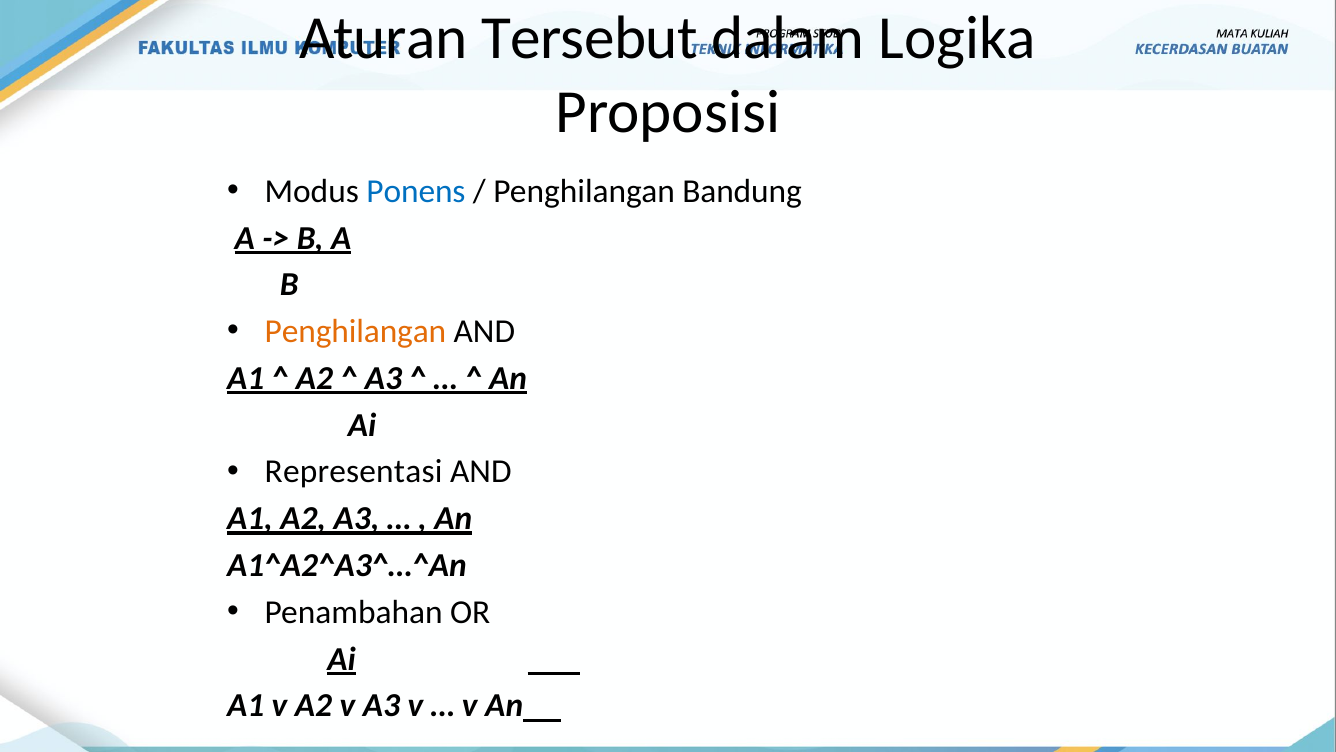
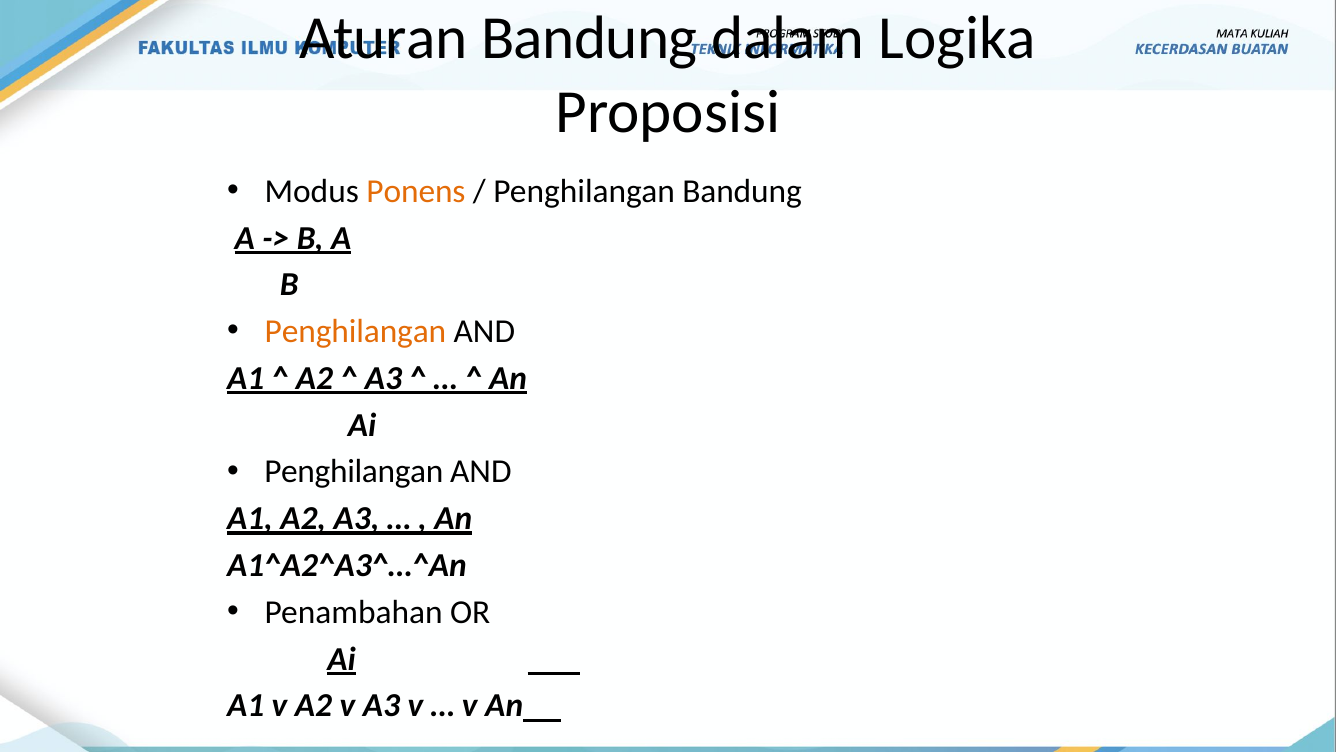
Aturan Tersebut: Tersebut -> Bandung (589, 39)
Ponens colour: blue -> orange (416, 191)
Representasi: Representasi -> Penghilangan (354, 472)
